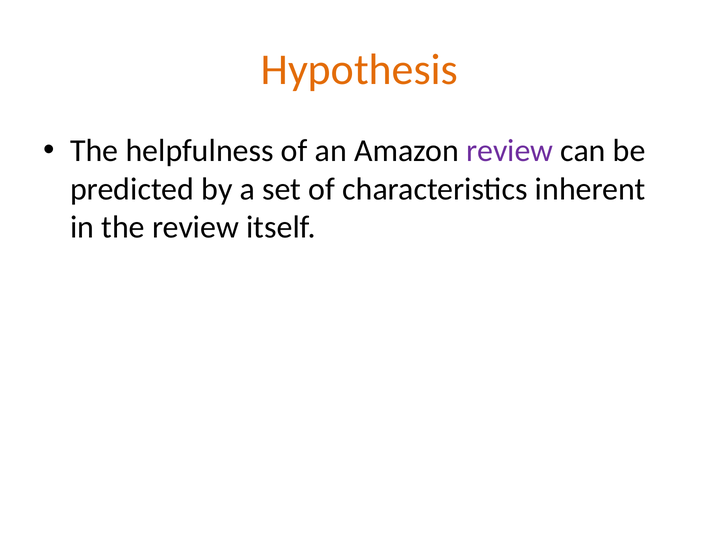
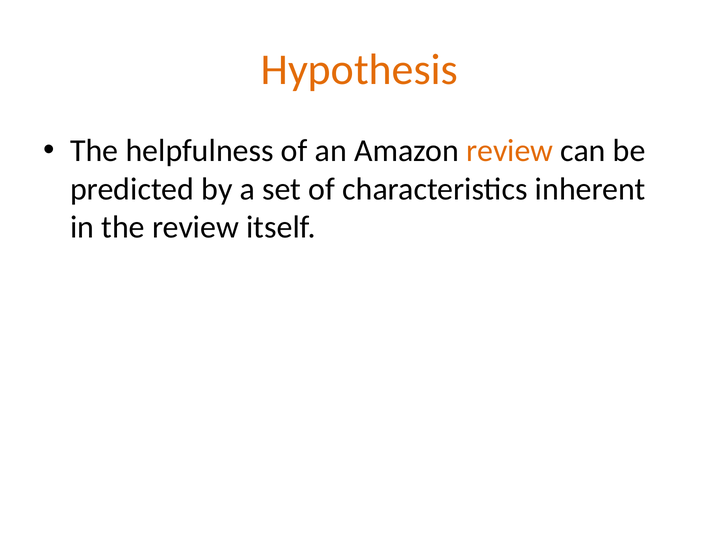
review colour: purple -> orange (510, 151)
